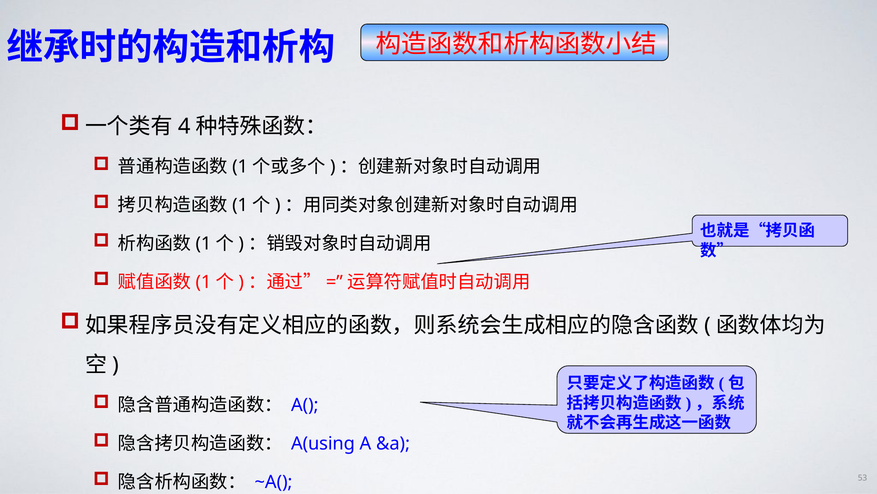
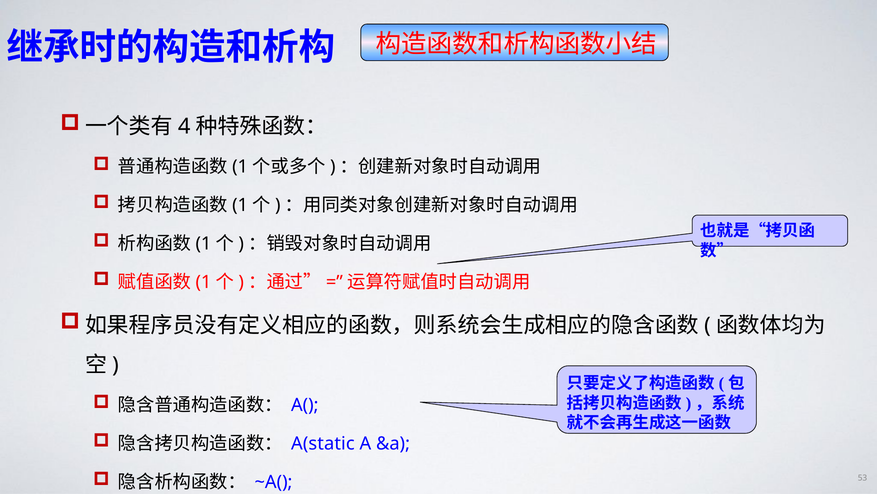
A(using: A(using -> A(static (323, 443)
